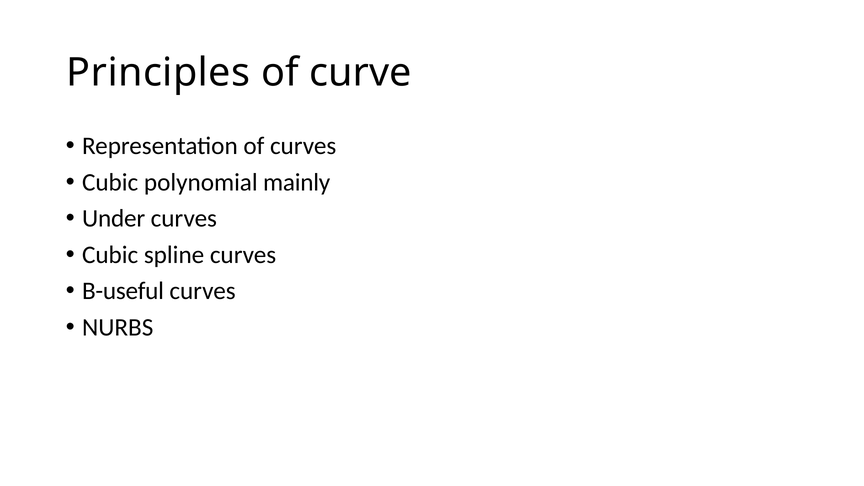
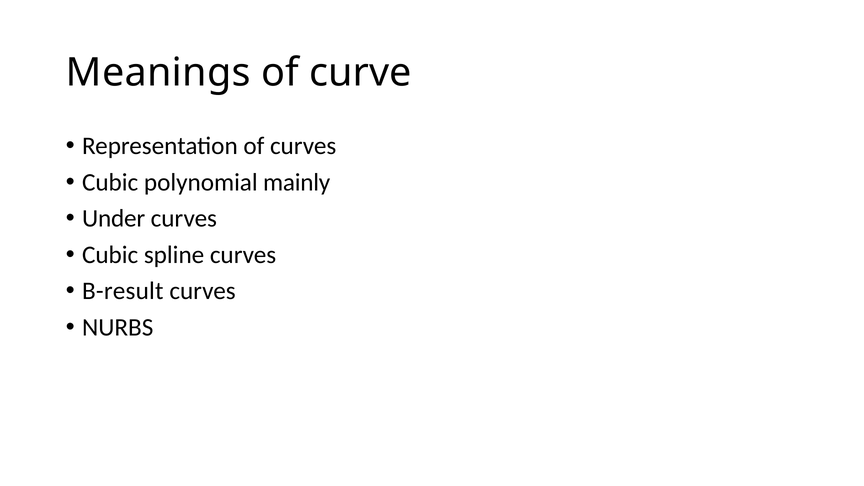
Principles: Principles -> Meanings (158, 73)
B-useful: B-useful -> B-result (123, 291)
